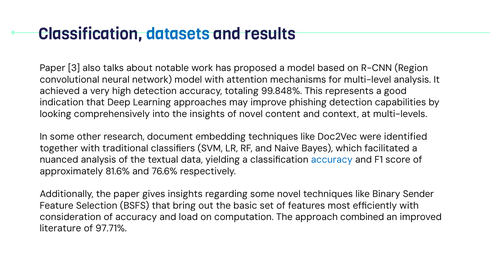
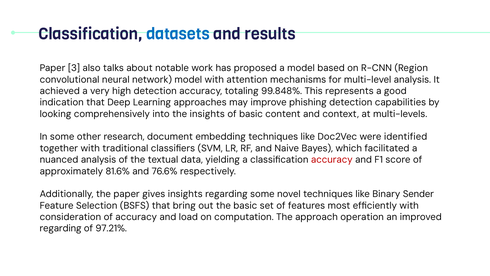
of novel: novel -> basic (251, 114)
accuracy colour: blue -> red (332, 160)
combined: combined -> operation (362, 217)
literature: literature -> regarding (61, 228)
97.71%: 97.71% -> 97.21% (111, 228)
